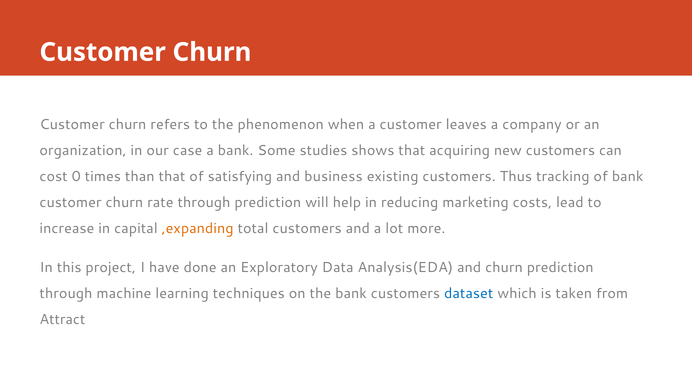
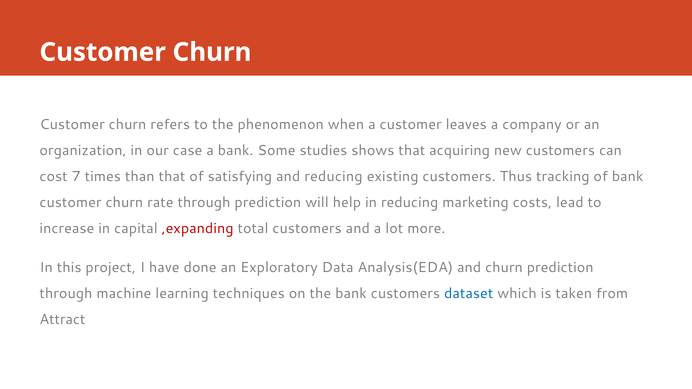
0: 0 -> 7 (76, 177)
and business: business -> reducing (333, 177)
,expanding colour: orange -> red (198, 229)
